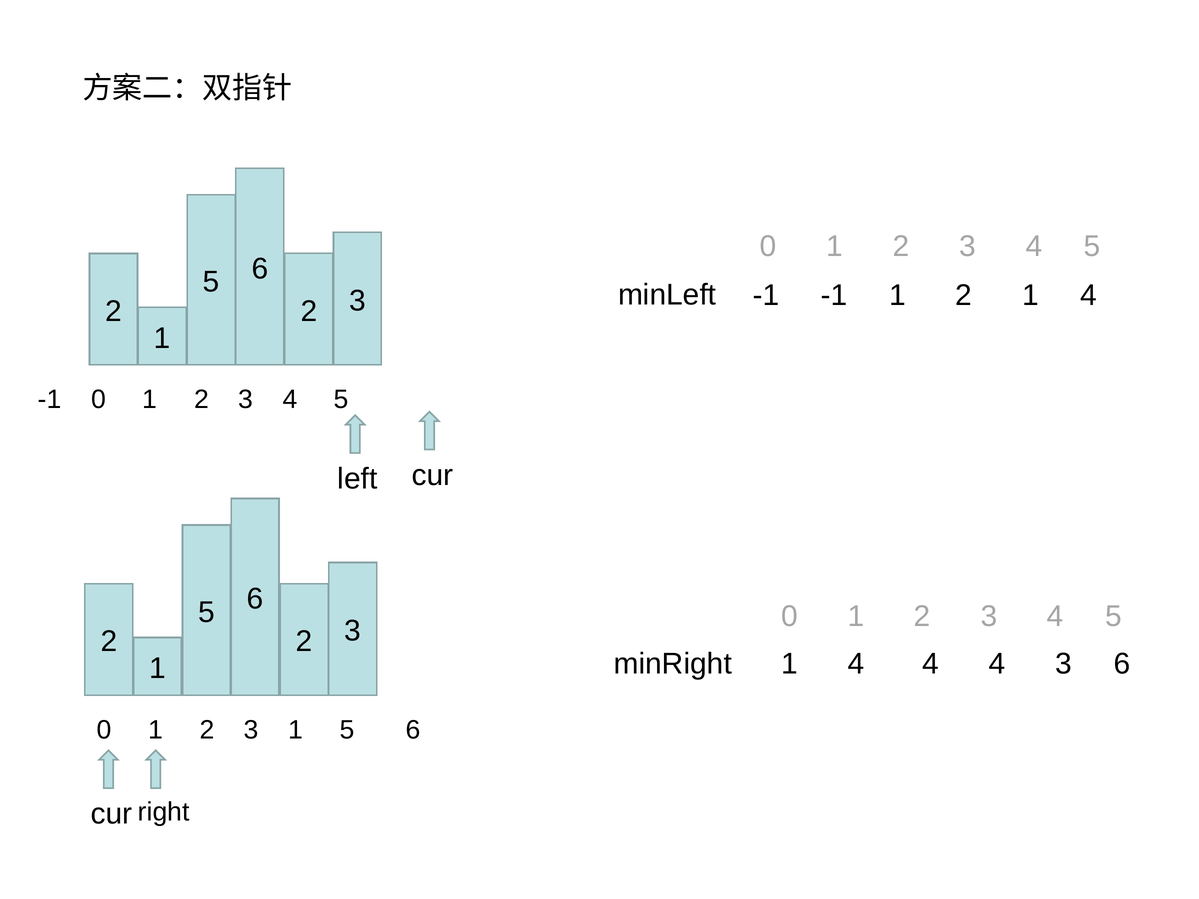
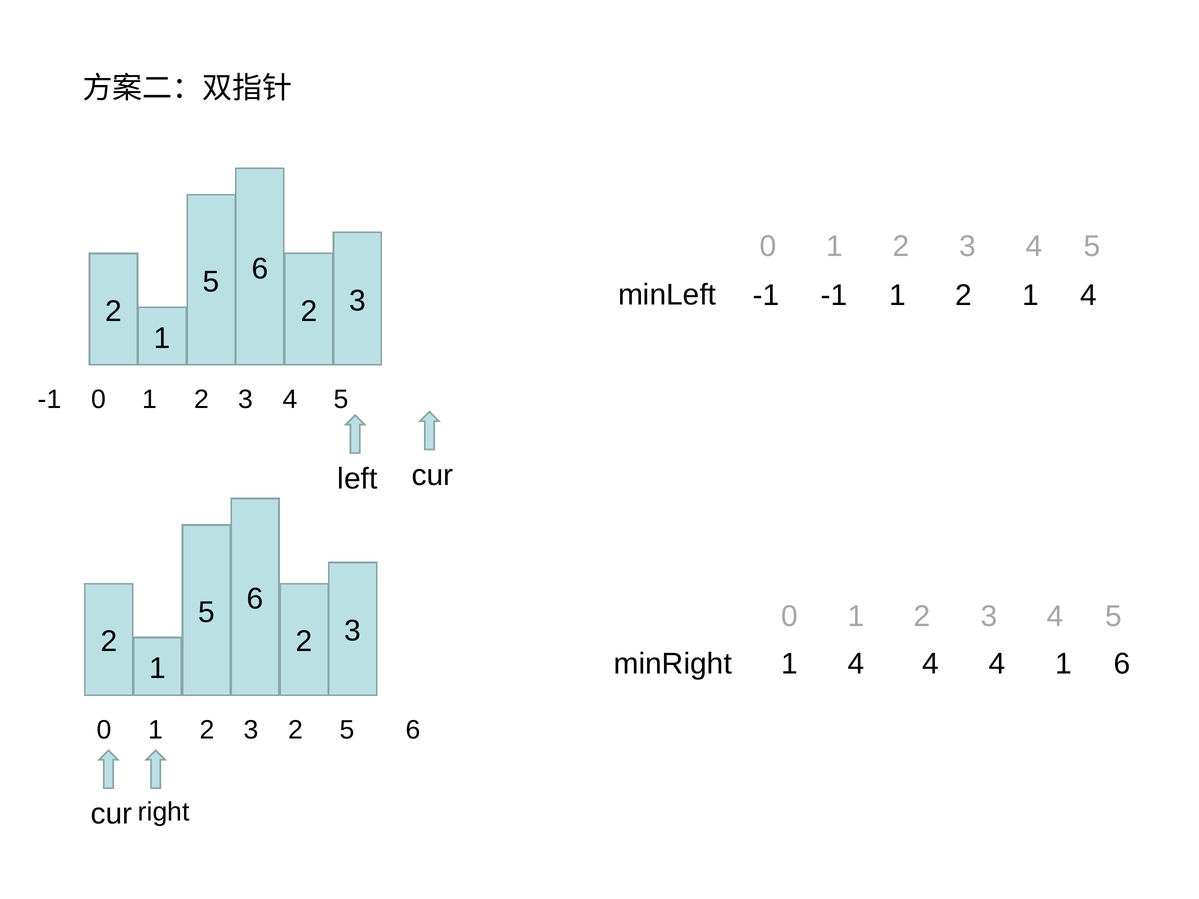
4 4 3: 3 -> 1 (1064, 664)
3 1: 1 -> 2 (296, 730)
